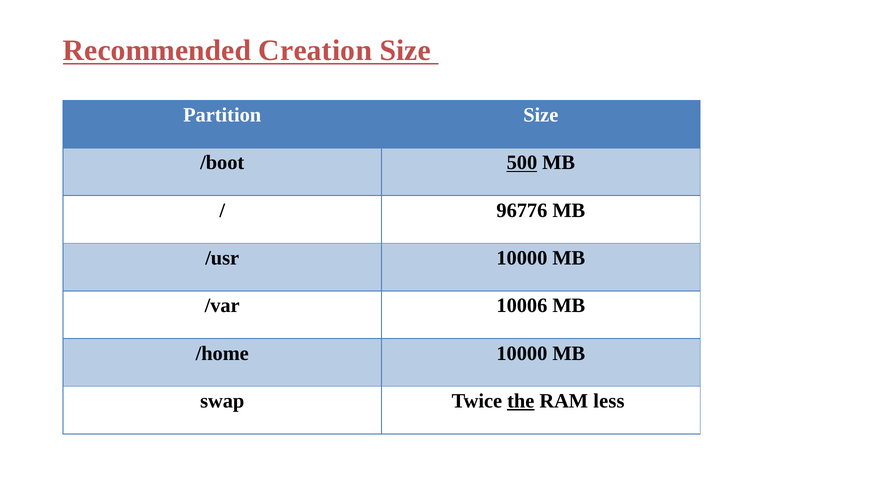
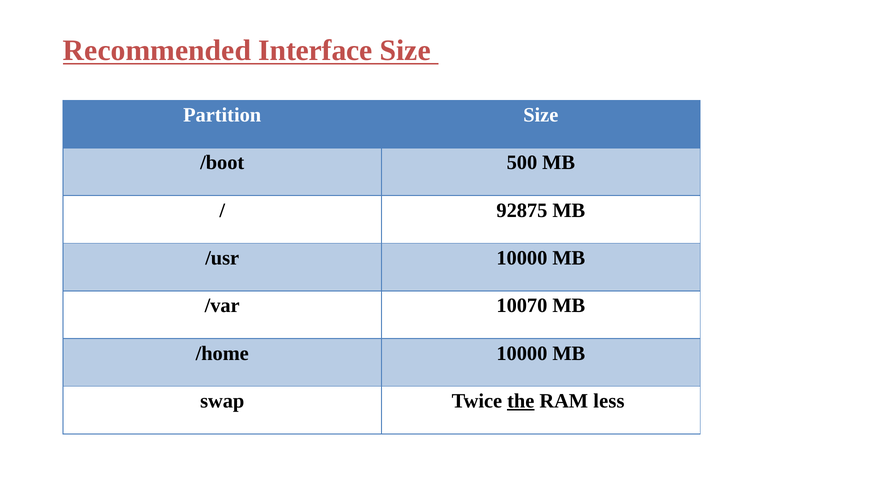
Creation: Creation -> Interface (315, 51)
500 underline: present -> none (522, 163)
96776: 96776 -> 92875 (522, 210)
10006: 10006 -> 10070 (522, 306)
